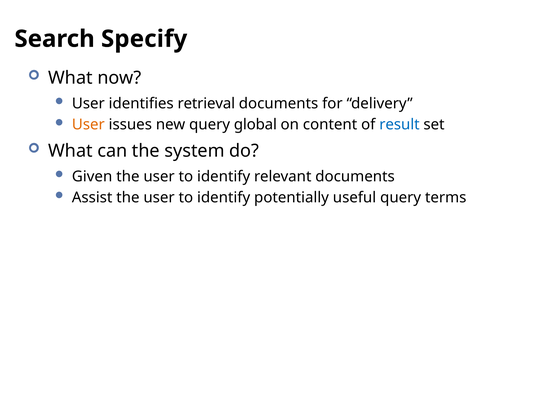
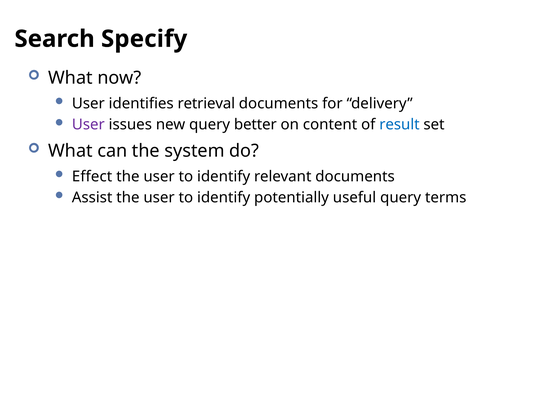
User colour: orange -> purple (88, 125)
global: global -> better (255, 125)
Given: Given -> Effect (92, 176)
